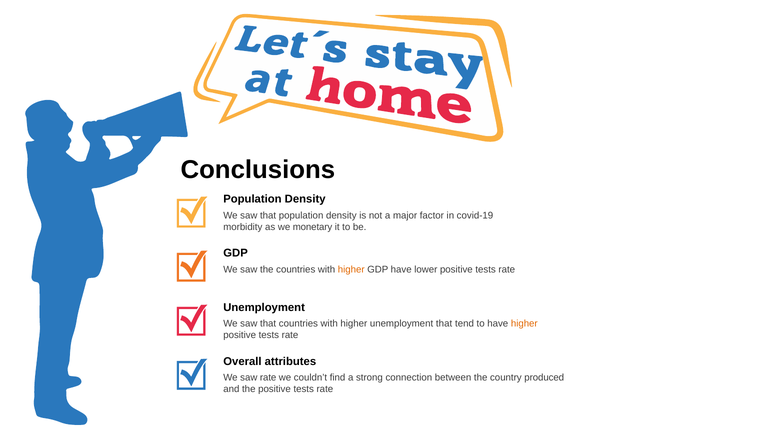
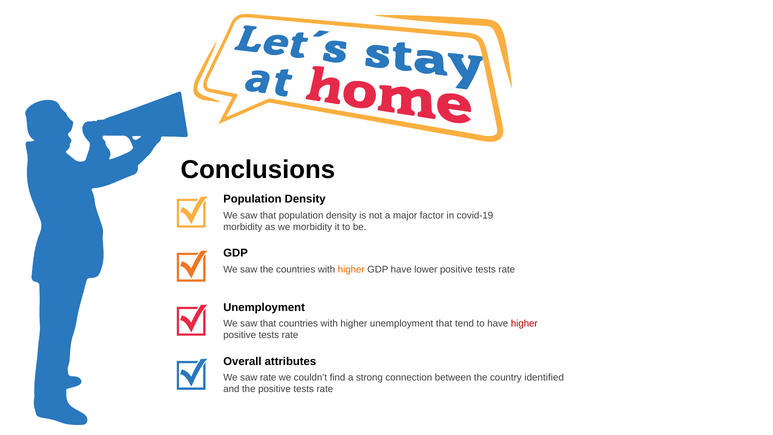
we monetary: monetary -> morbidity (312, 227)
higher colour: orange -> red (524, 323)
produced: produced -> identified (544, 378)
